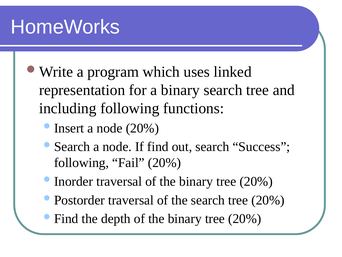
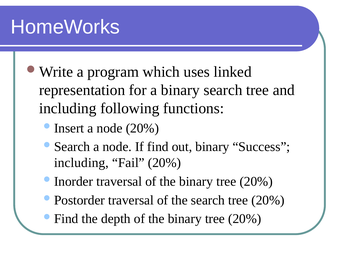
out search: search -> binary (212, 147)
following: following -> including (81, 162)
